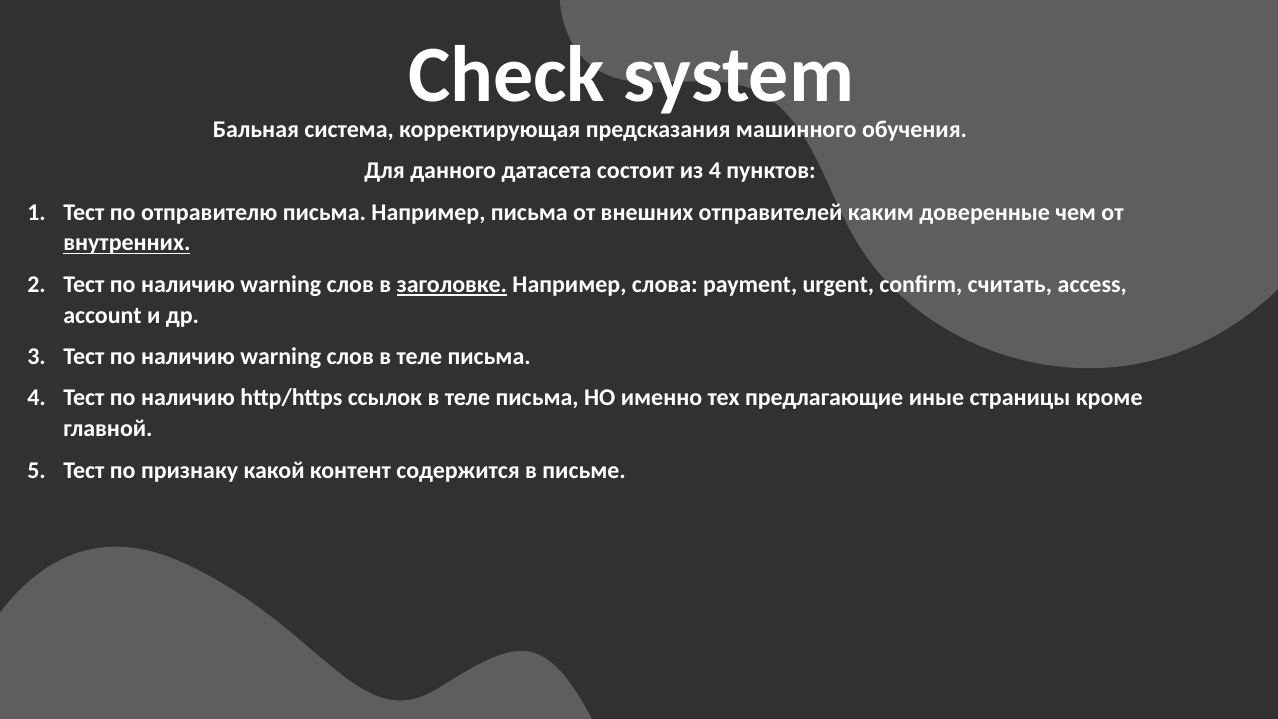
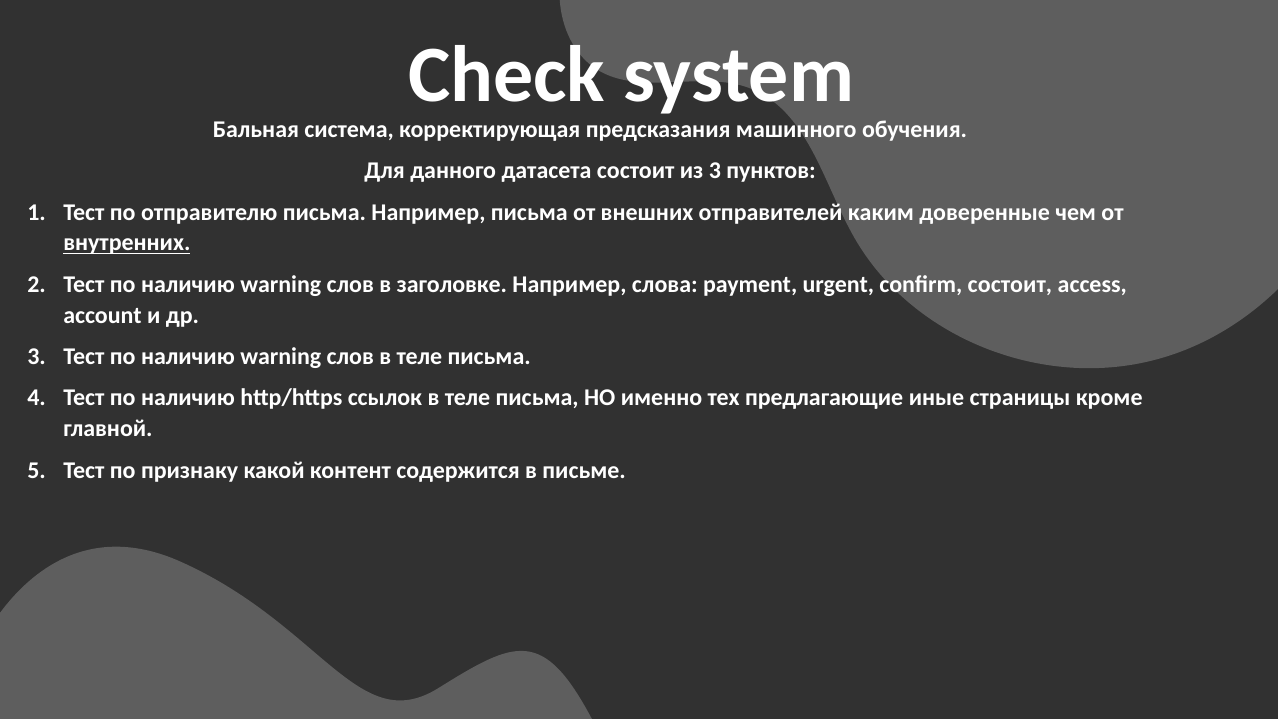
из 4: 4 -> 3 (715, 171)
заголовке underline: present -> none (452, 284)
confirm считать: считать -> состоит (1010, 284)
